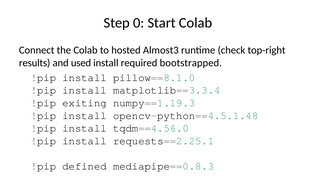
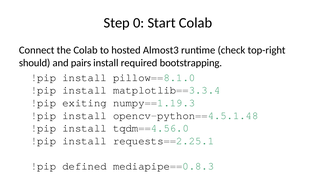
results: results -> should (35, 63)
used: used -> pairs (81, 63)
bootstrapped: bootstrapped -> bootstrapping (191, 63)
